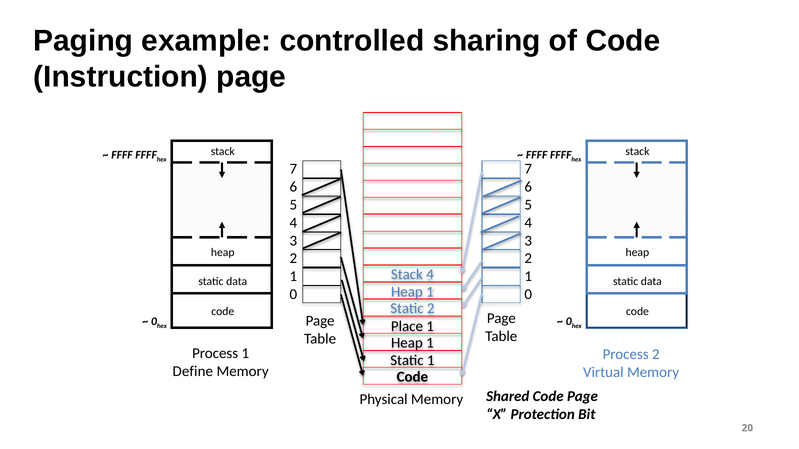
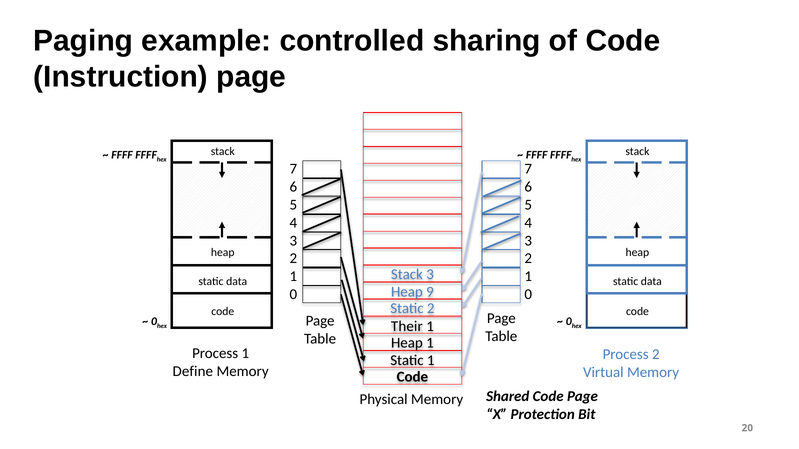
Stack 4: 4 -> 3 (430, 275)
1: 1 -> 9 (430, 292)
Place: Place -> Their (407, 326)
